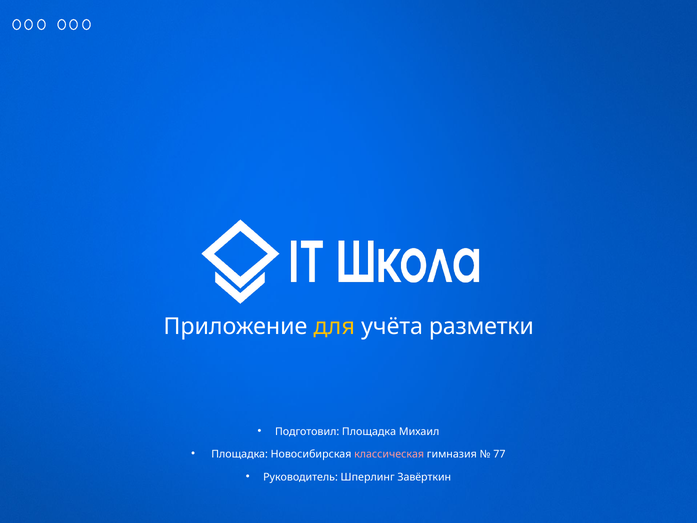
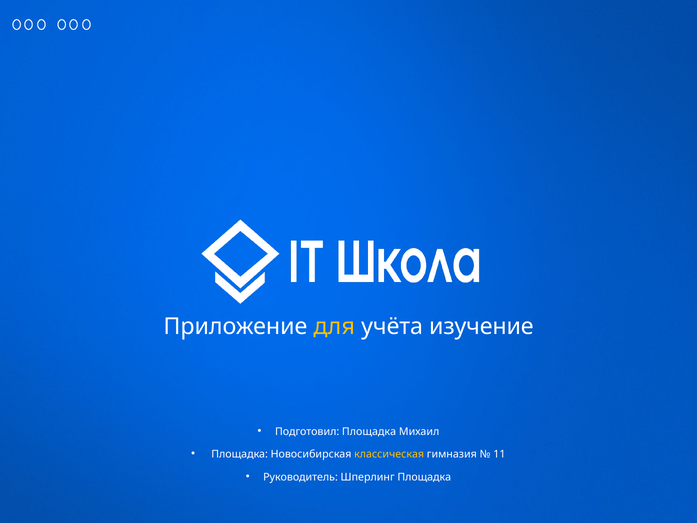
разметки: разметки -> изучение (481, 326)
классическая colour: pink -> yellow (389, 454)
77: 77 -> 11 (499, 454)
Шперлинг Завёрткин: Завёрткин -> Площадка (424, 477)
